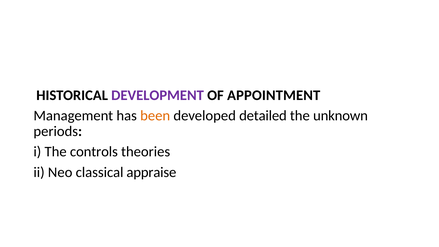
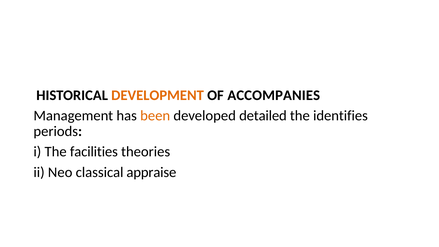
DEVELOPMENT colour: purple -> orange (158, 95)
APPOINTMENT: APPOINTMENT -> ACCOMPANIES (274, 95)
unknown: unknown -> identifies (340, 116)
controls: controls -> facilities (94, 152)
